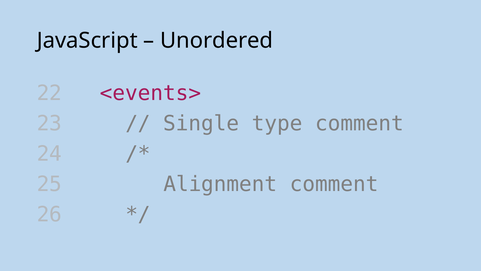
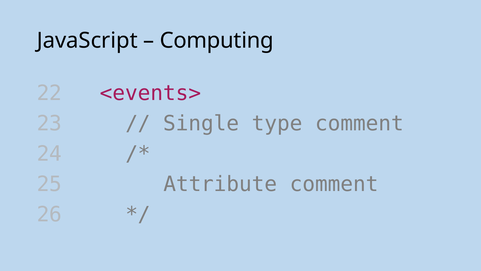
Unordered: Unordered -> Computing (217, 40)
Alignment: Alignment -> Attribute (220, 184)
